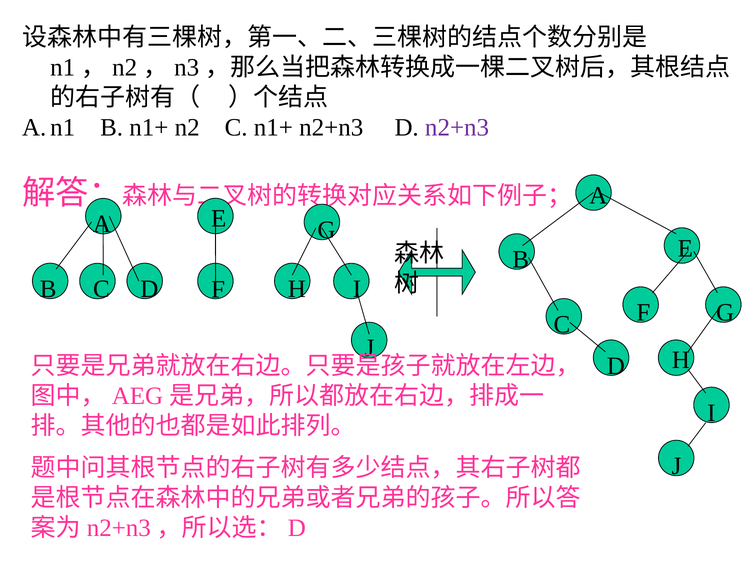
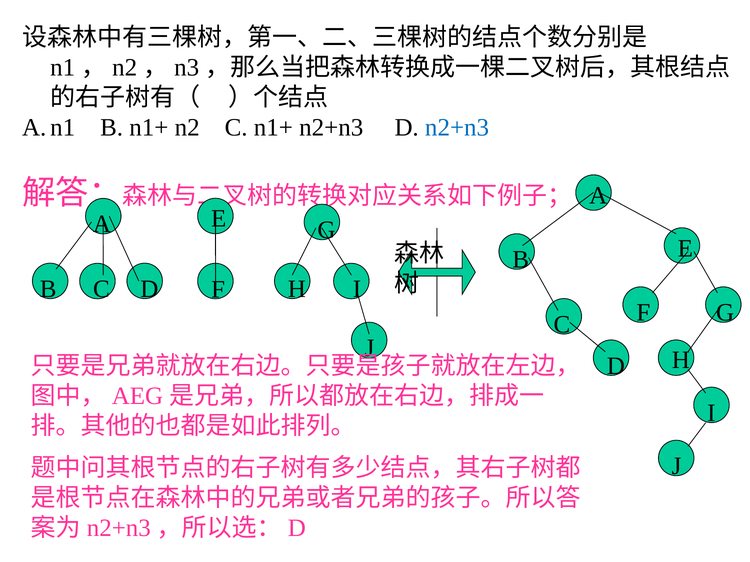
n2+n3 colour: purple -> blue (457, 128)
